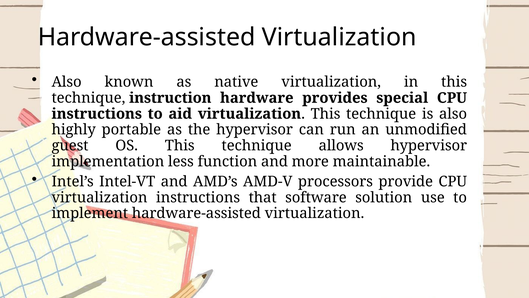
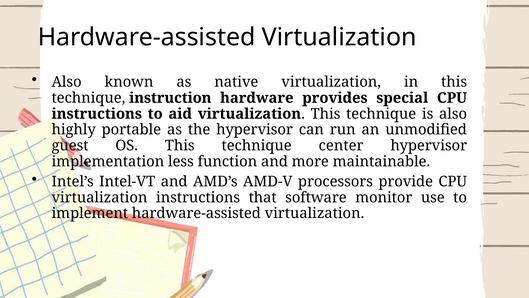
allows: allows -> center (341, 145)
solution: solution -> monitor (384, 197)
